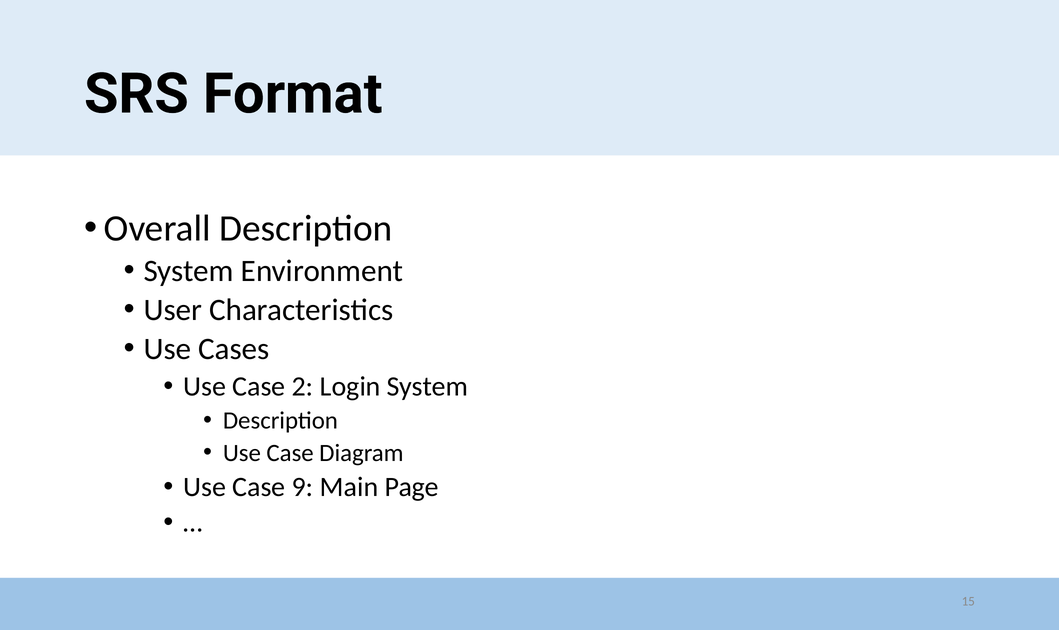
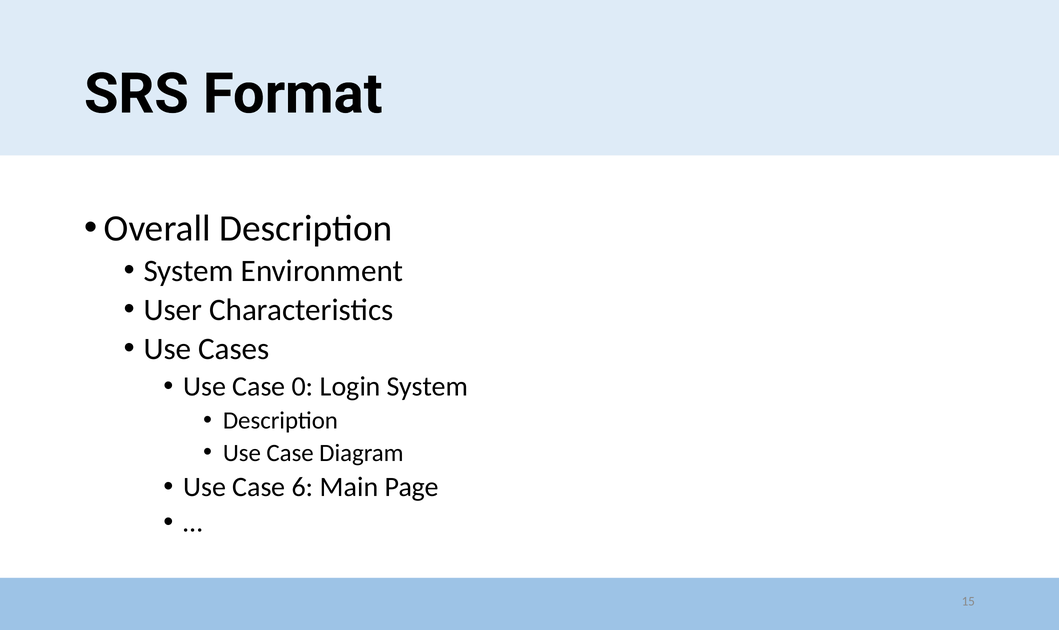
2: 2 -> 0 (303, 387)
9: 9 -> 6 (303, 487)
